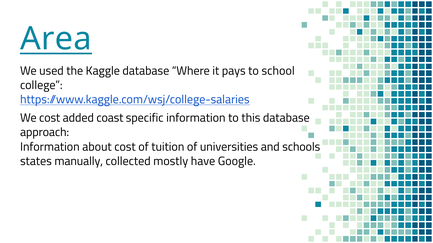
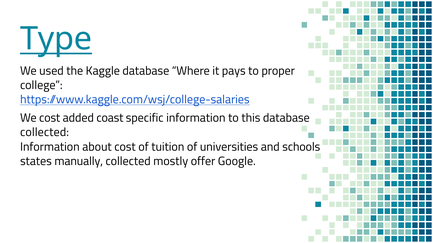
Area: Area -> Type (56, 39)
school: school -> proper (278, 71)
approach: approach -> collected (45, 133)
have: have -> offer (203, 162)
